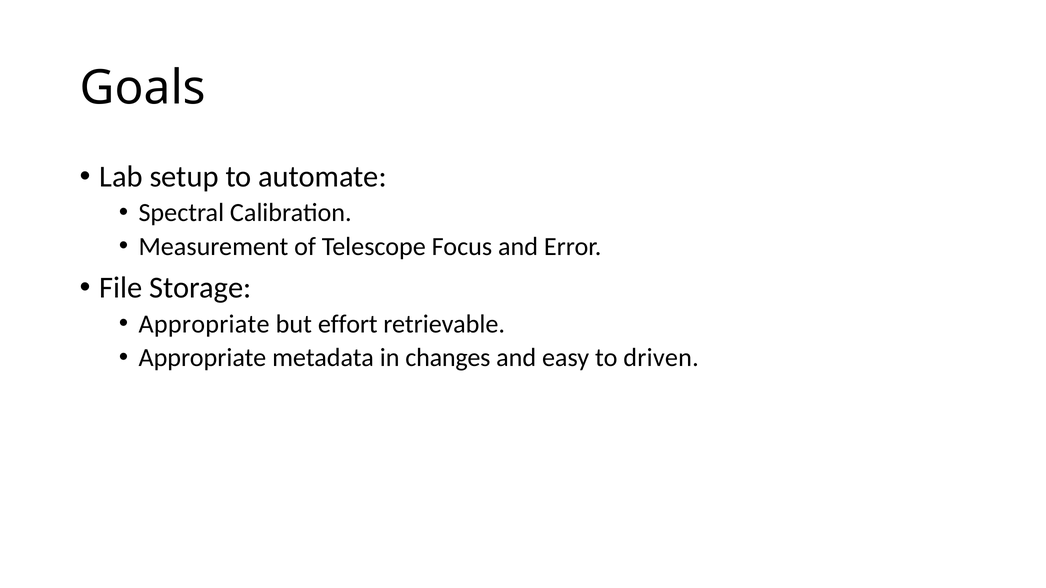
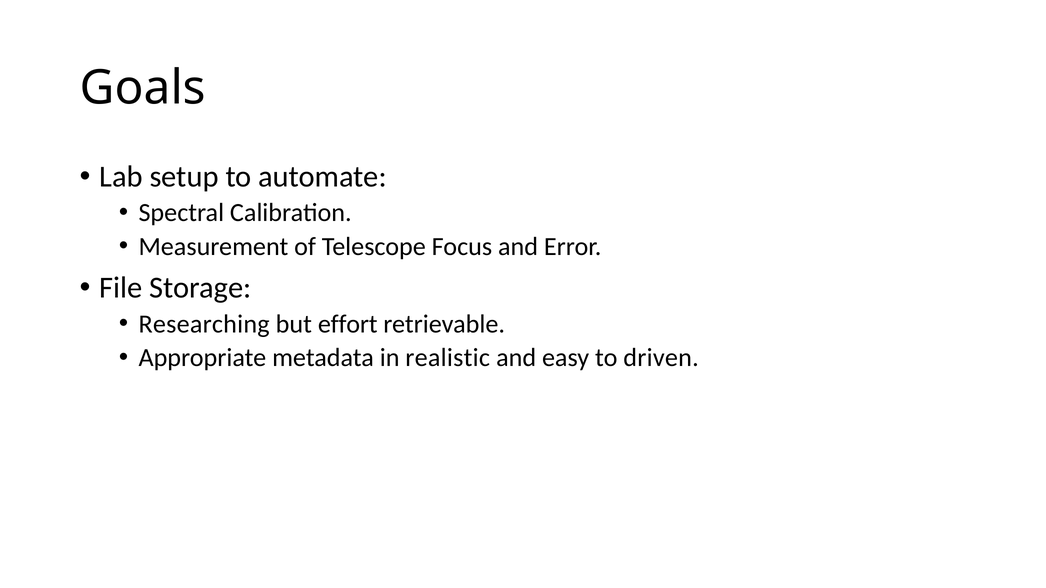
Appropriate: Appropriate -> Researching (204, 324)
changes: changes -> realistic (448, 358)
